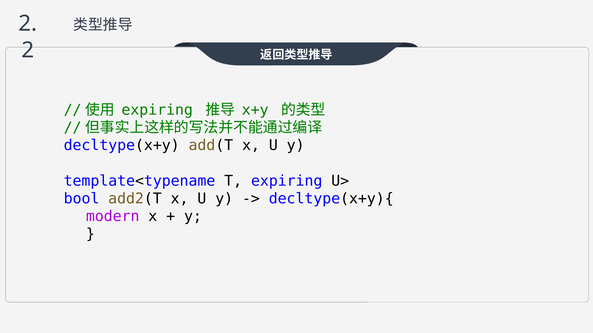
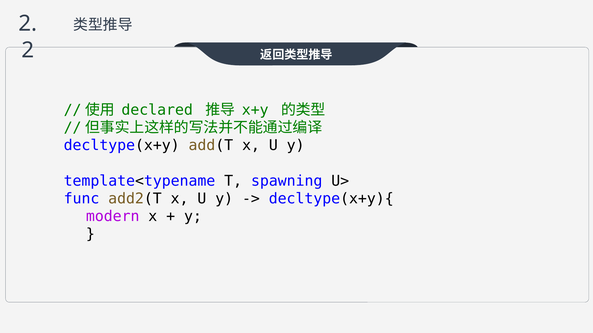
expiring: expiring -> declared (157, 110)
T expiring: expiring -> spawning (287, 181)
bool: bool -> func (82, 199)
